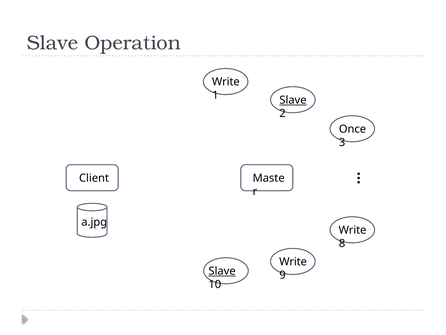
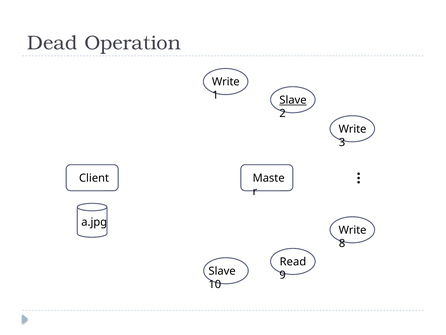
Slave: Slave -> Dead (52, 43)
Once: Once -> Write (353, 129)
Write: Write -> Read (293, 261)
Slave underline: present -> none (222, 271)
